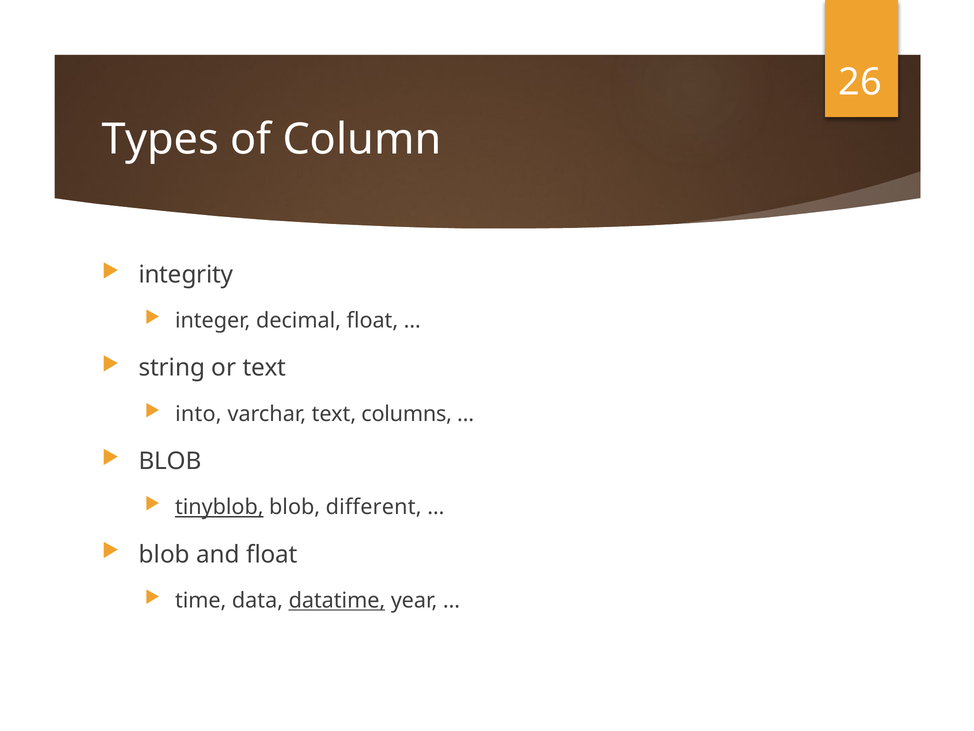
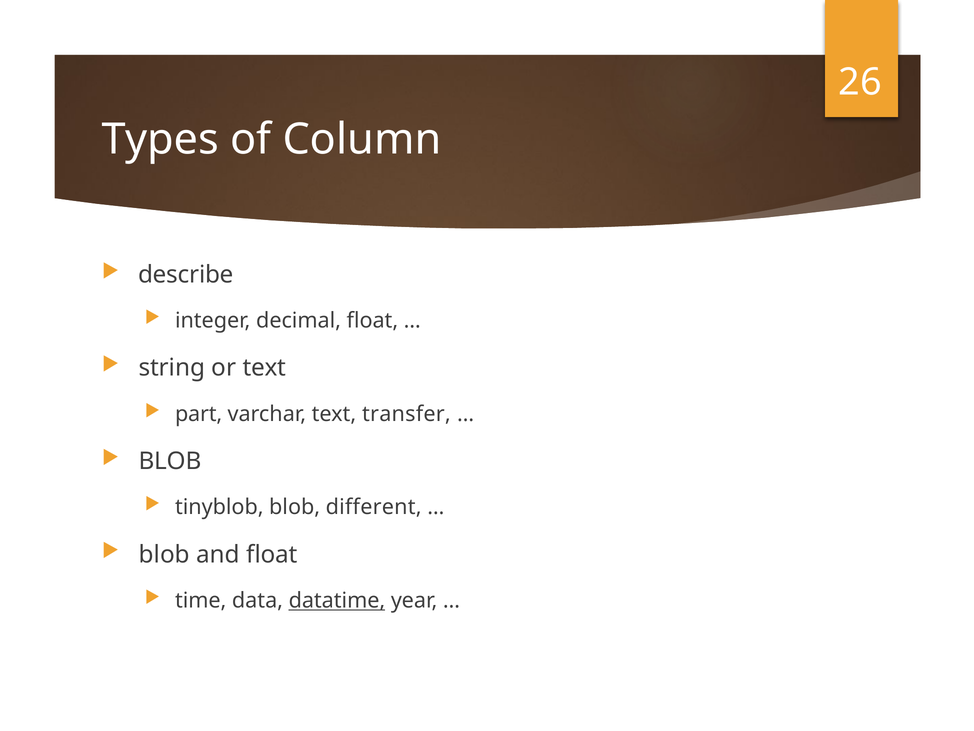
integrity: integrity -> describe (186, 274)
into: into -> part (199, 414)
columns: columns -> transfer (406, 414)
tinyblob underline: present -> none (219, 507)
